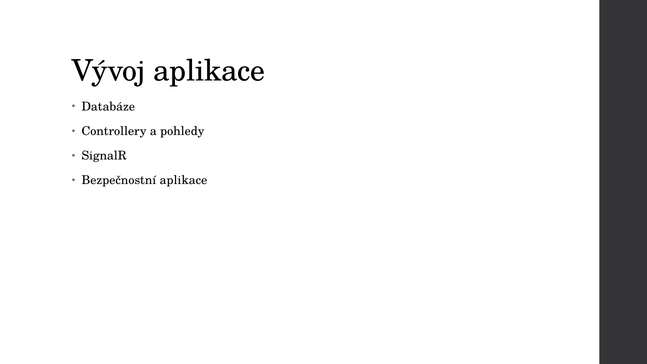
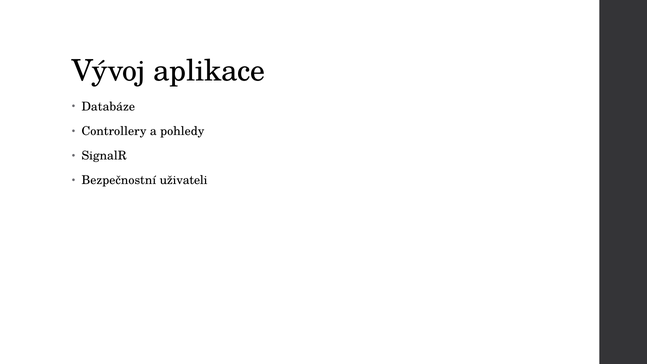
Bezpečnostní aplikace: aplikace -> uživateli (184, 180)
